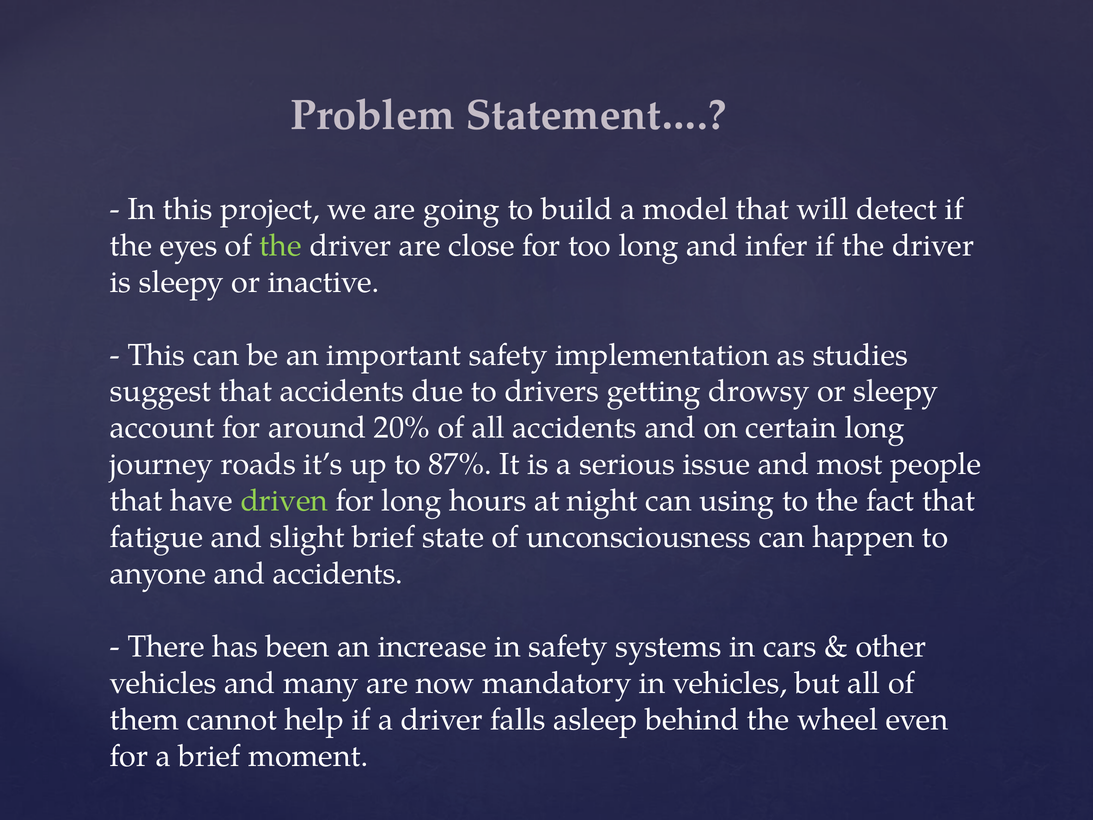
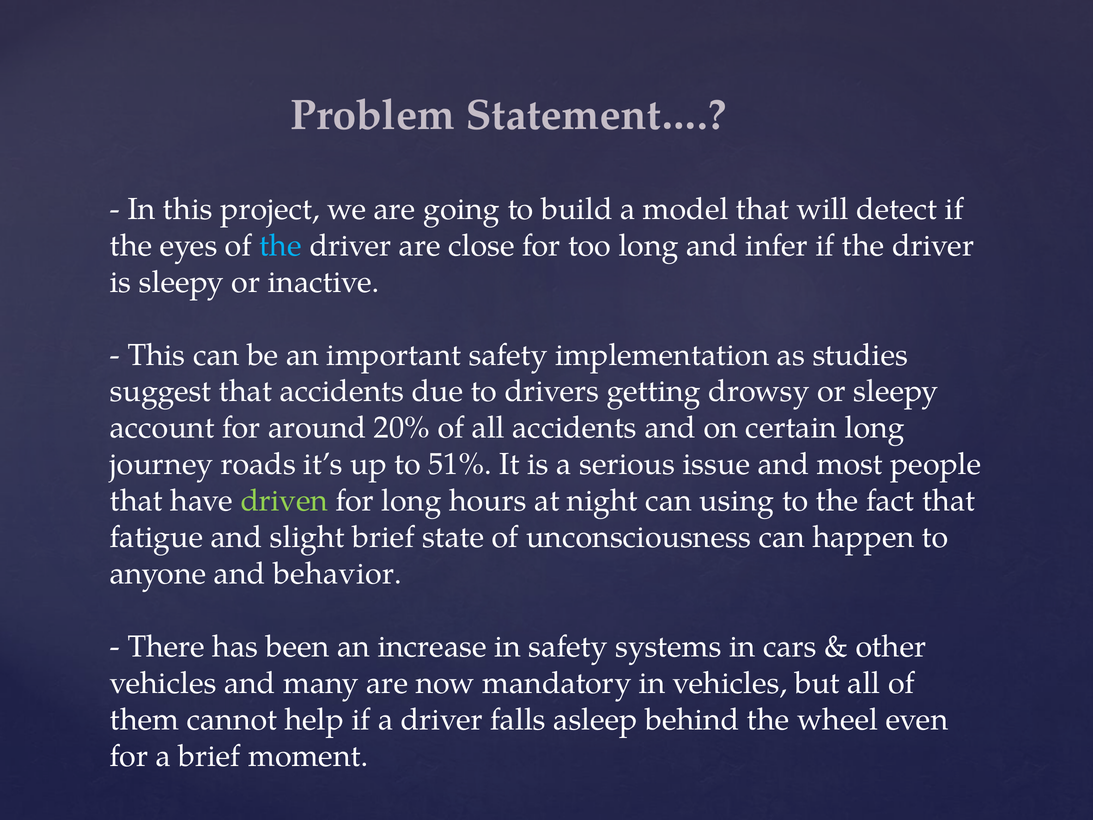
the colour: light green -> light blue (281, 246)
87%: 87% -> 51% (460, 464)
and accidents: accidents -> behavior (338, 574)
